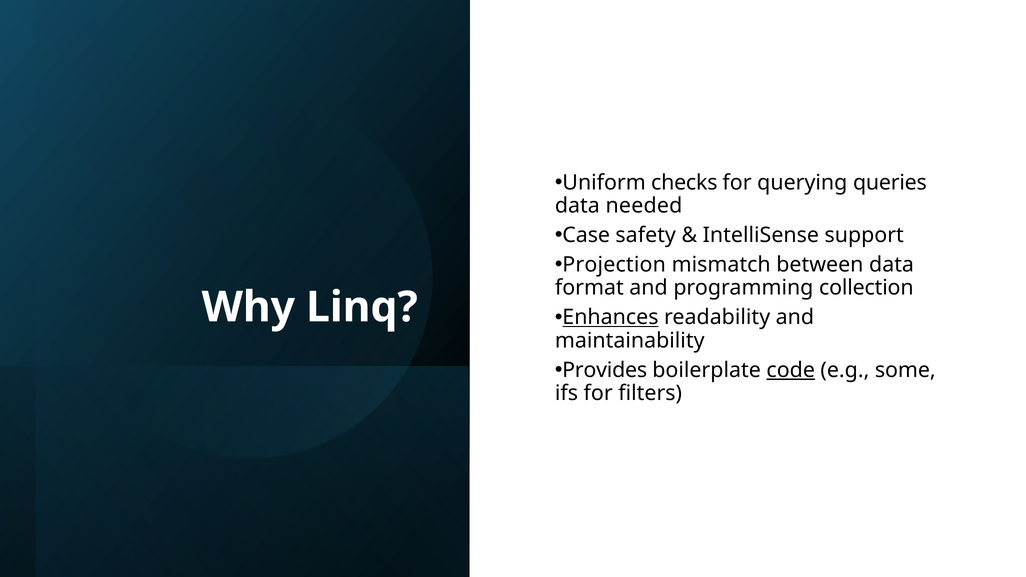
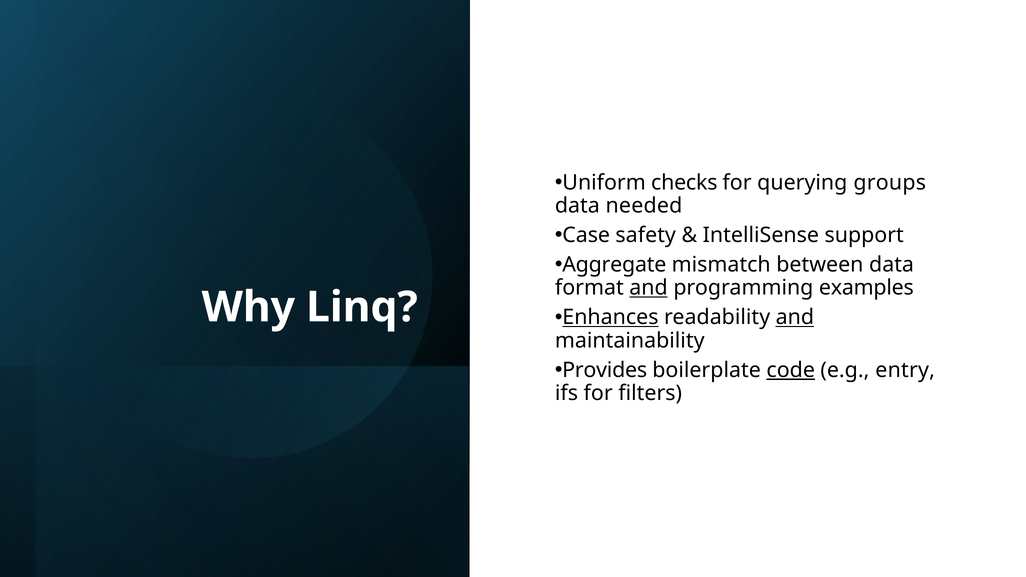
queries: queries -> groups (890, 183)
Projection: Projection -> Aggregate (614, 265)
and underline: none -> present (649, 288)
collection: collection -> examples (866, 288)
and underline: none -> present (795, 317)
some: some -> entry (905, 370)
